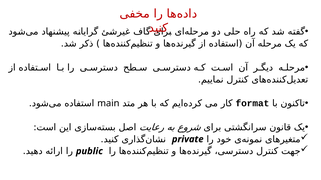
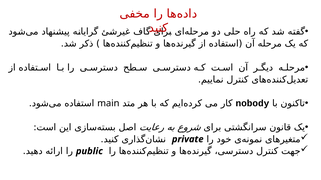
format: format -> nobody (252, 104)
